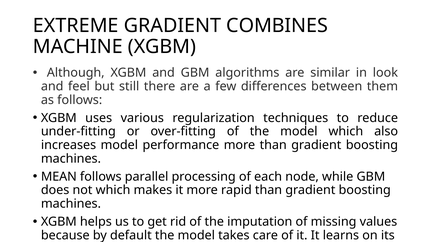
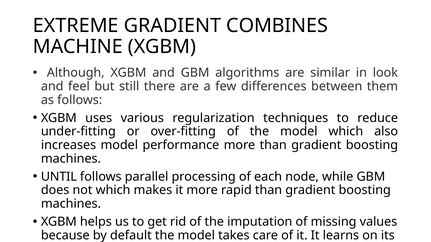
MEAN: MEAN -> UNTIL (59, 177)
